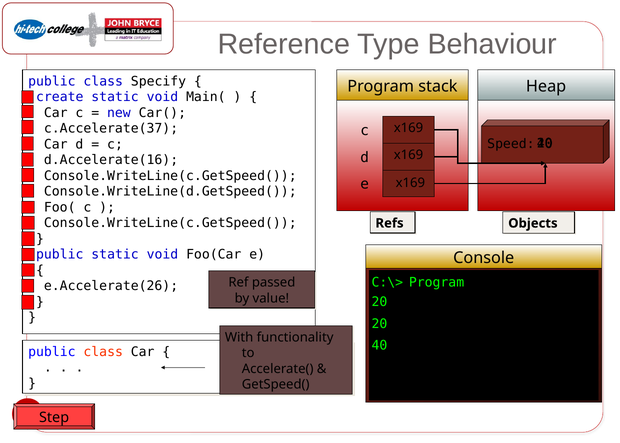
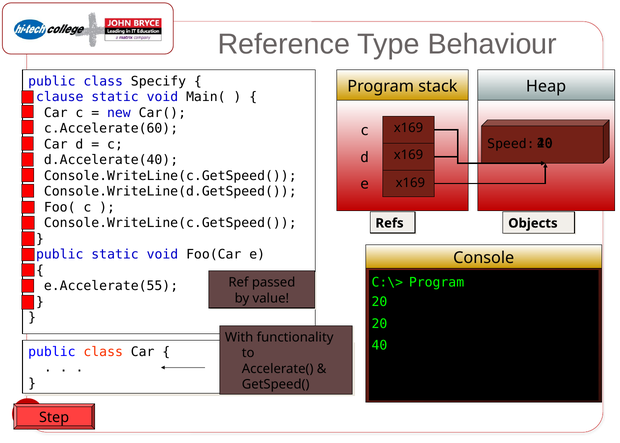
create: create -> clause (60, 97)
c.Accelerate(37: c.Accelerate(37 -> c.Accelerate(60 (111, 129)
d.Accelerate(16: d.Accelerate(16 -> d.Accelerate(40 (111, 160)
e.Accelerate(26: e.Accelerate(26 -> e.Accelerate(55 (111, 286)
